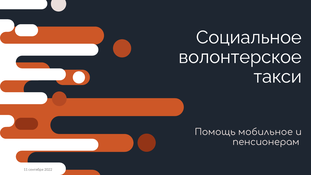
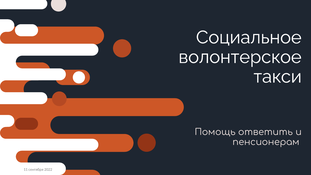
мобильное: мобильное -> ответить (265, 132)
